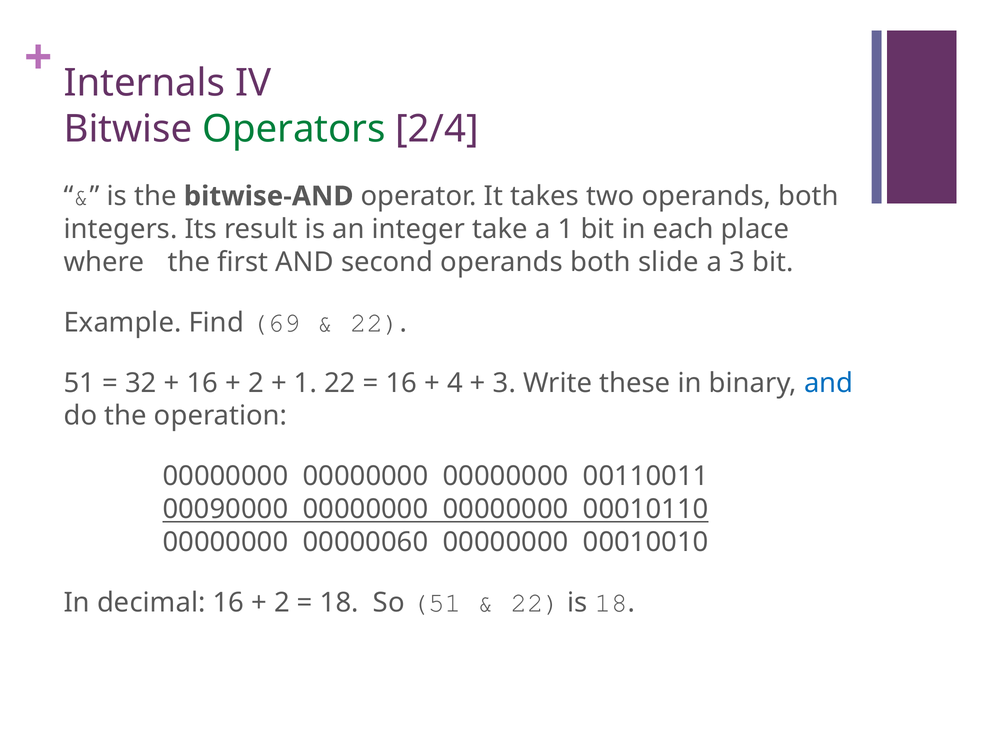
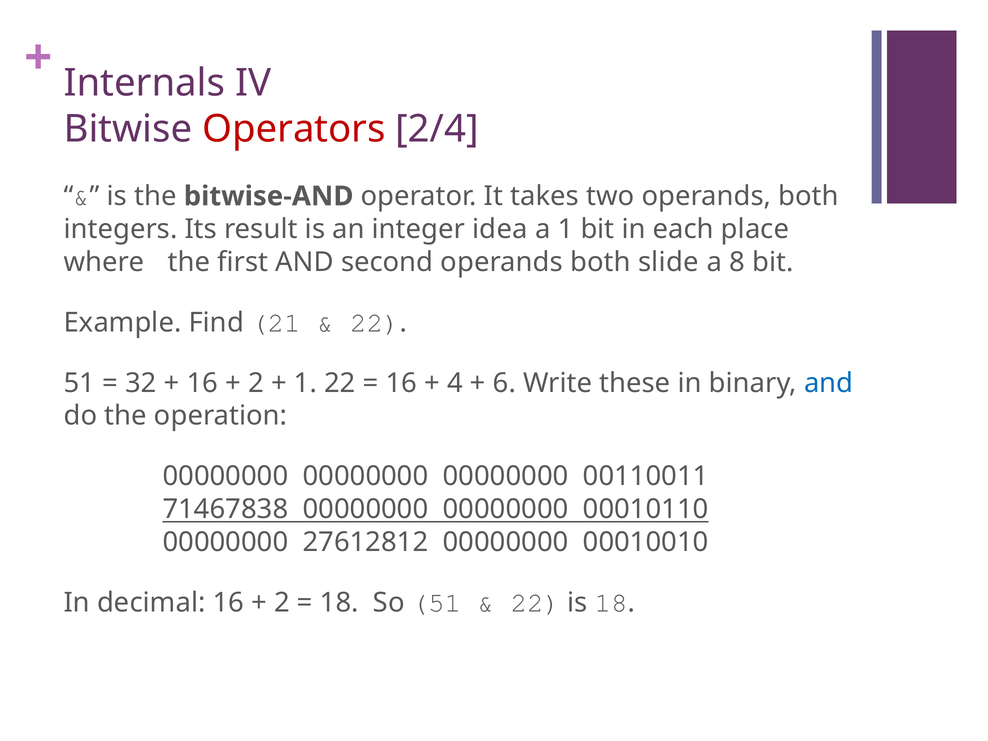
Operators colour: green -> red (294, 129)
take: take -> idea (500, 229)
a 3: 3 -> 8 (737, 262)
69: 69 -> 21 (276, 323)
3: 3 -> 6 (504, 383)
00090000: 00090000 -> 71467838 (225, 509)
00000060: 00000060 -> 27612812 (365, 542)
